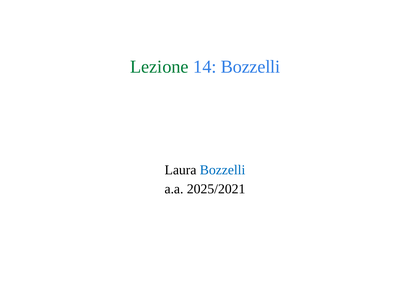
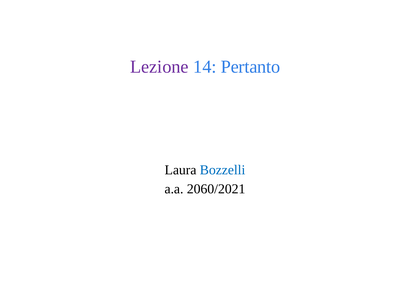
Lezione colour: green -> purple (159, 67)
14 Bozzelli: Bozzelli -> Pertanto (250, 67)
2025/2021: 2025/2021 -> 2060/2021 (216, 189)
